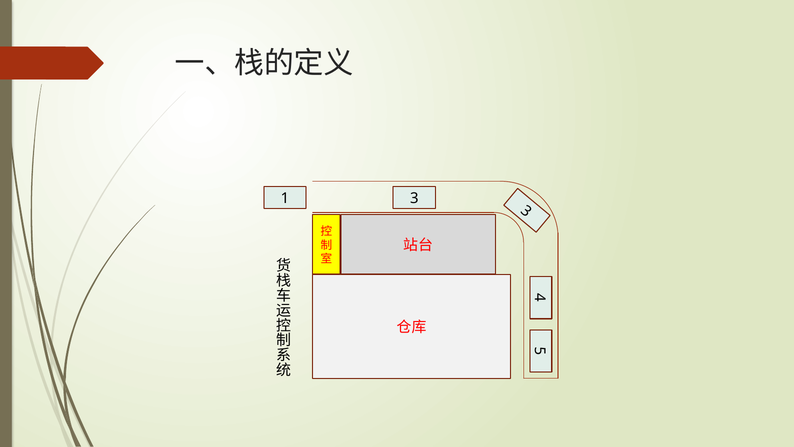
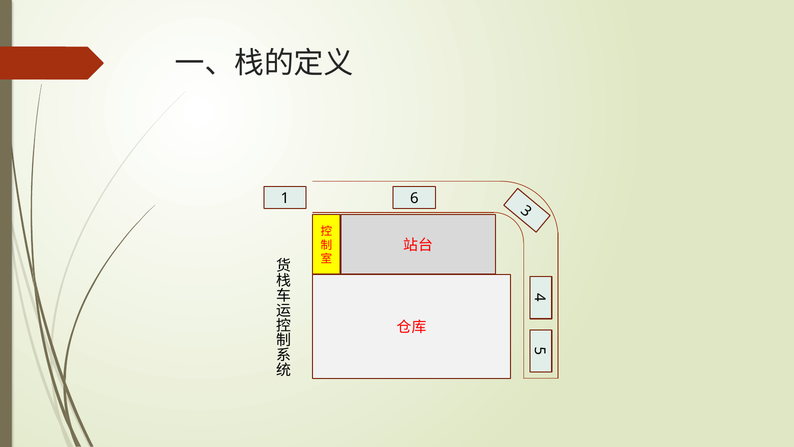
1 3: 3 -> 6 (414, 198)
